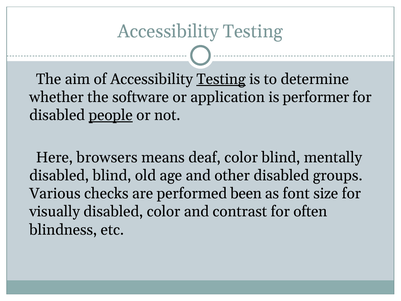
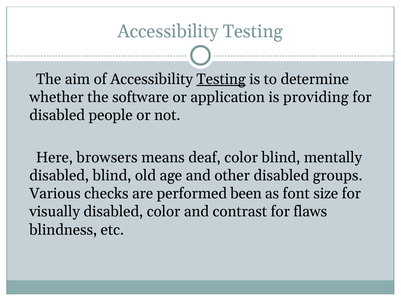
performer: performer -> providing (316, 97)
people underline: present -> none (111, 115)
often: often -> flaws (310, 212)
